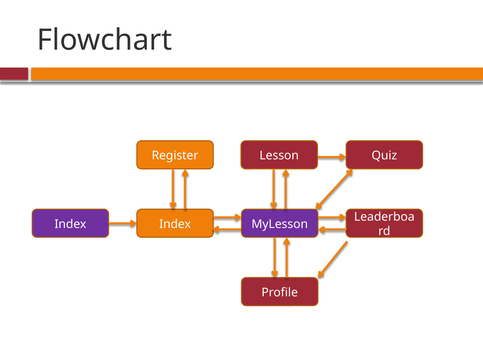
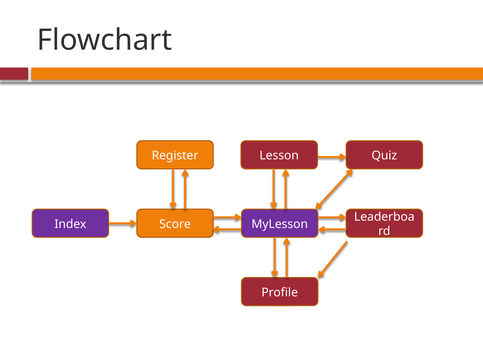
Index Index: Index -> Score (175, 224)
